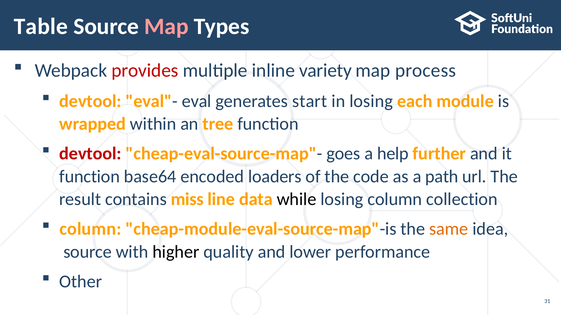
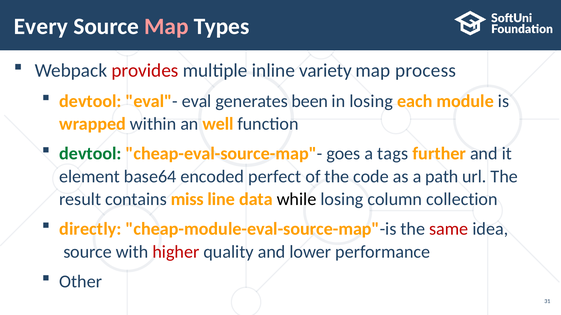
Table: Table -> Every (41, 27)
start: start -> been (310, 101)
tree: tree -> well (218, 124)
devtool colour: red -> green (90, 154)
help: help -> tags (393, 154)
function: function -> element (90, 177)
loaders: loaders -> perfect (275, 177)
column: column -> directly (90, 229)
same colour: orange -> red (449, 229)
higher colour: black -> red (176, 252)
